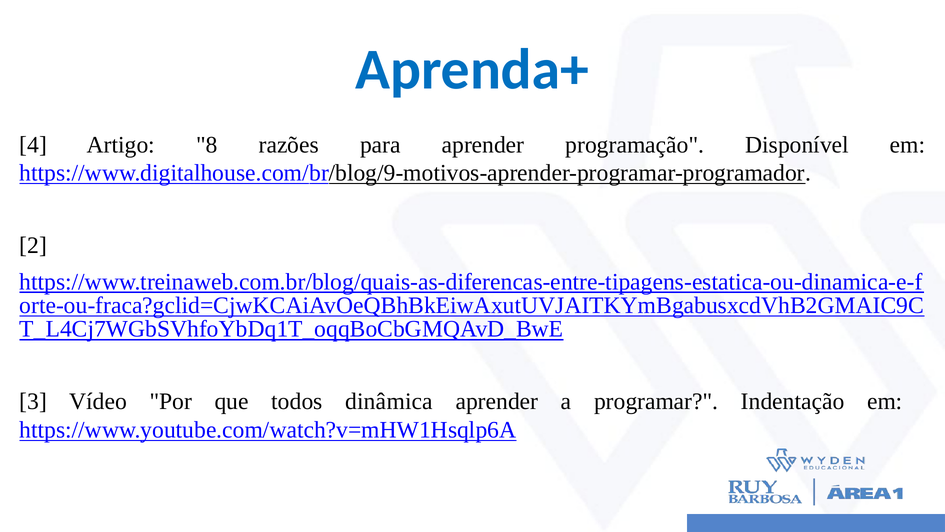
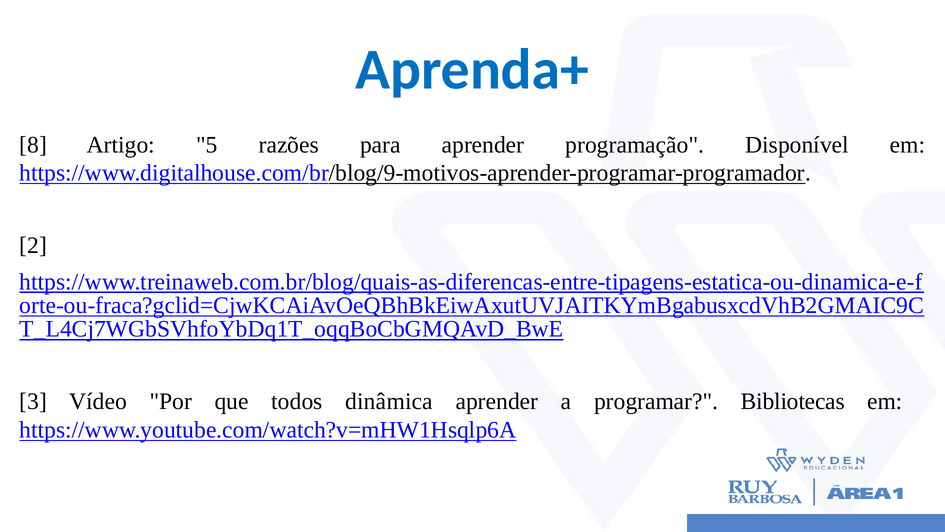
4: 4 -> 8 (33, 145)
8: 8 -> 5 (207, 145)
Indentação: Indentação -> Bibliotecas (793, 401)
